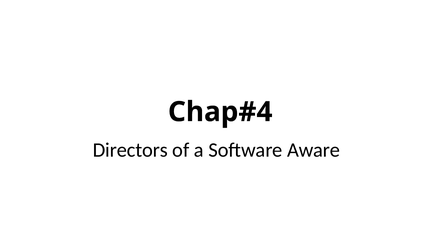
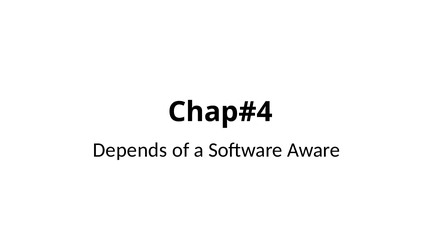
Directors: Directors -> Depends (130, 150)
